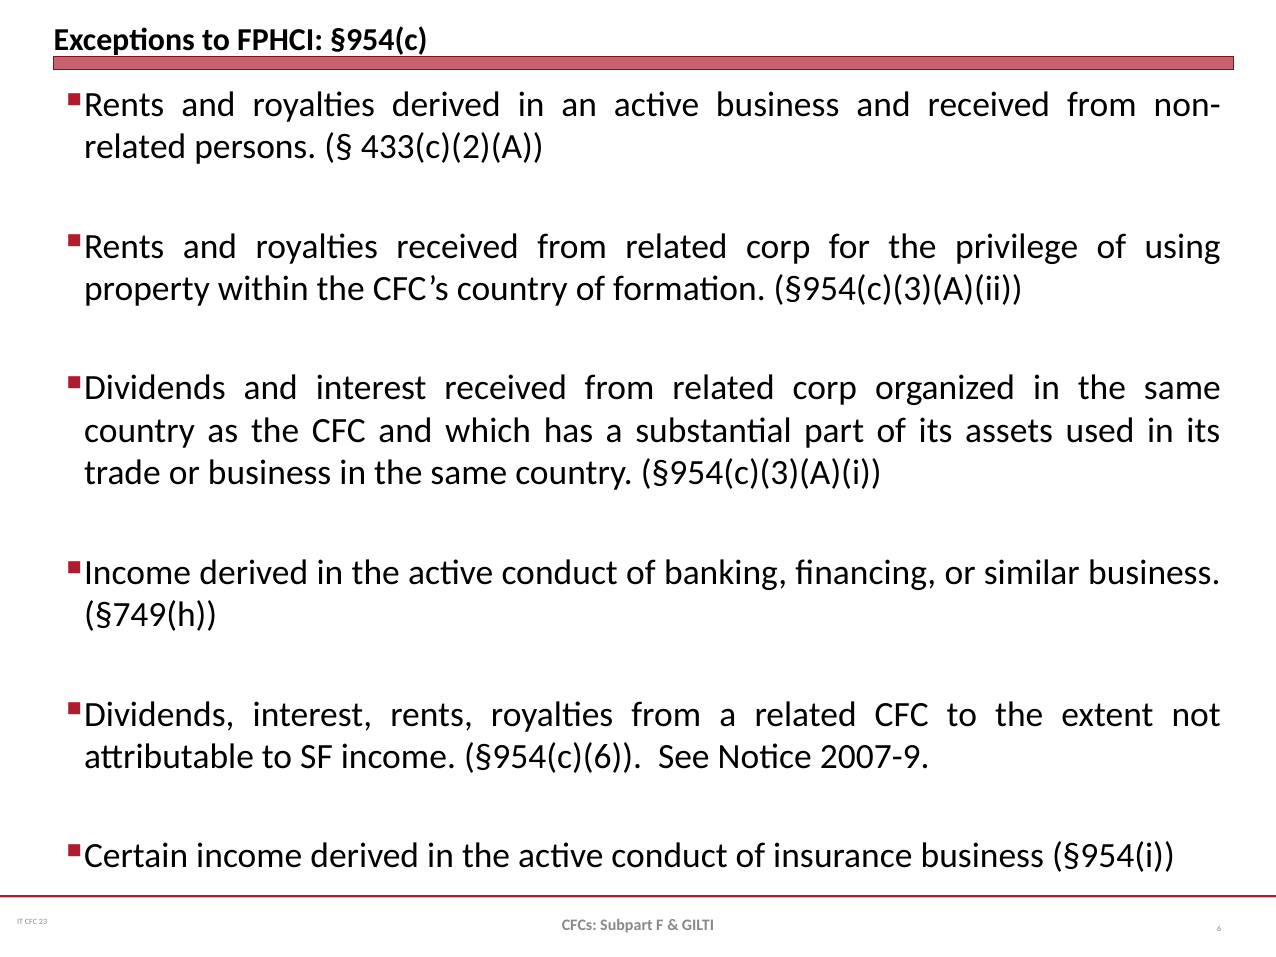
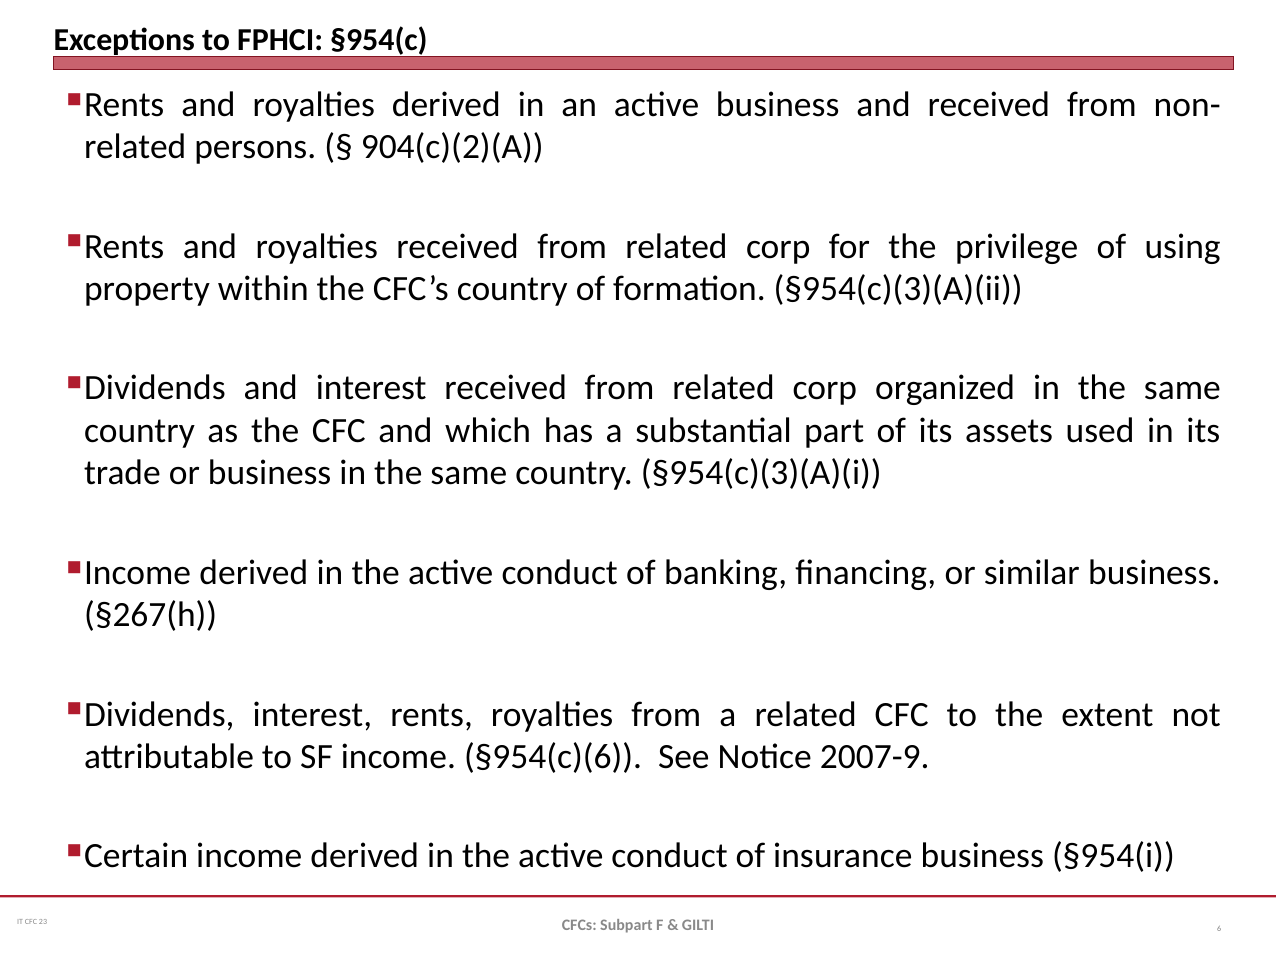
433(c)(2)(A: 433(c)(2)(A -> 904(c)(2)(A (452, 147)
§749(h: §749(h -> §267(h (151, 615)
